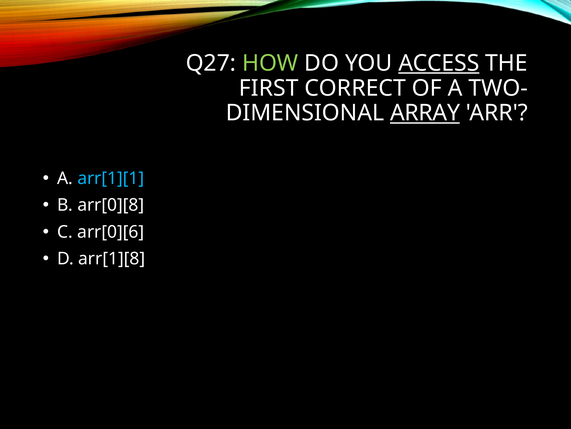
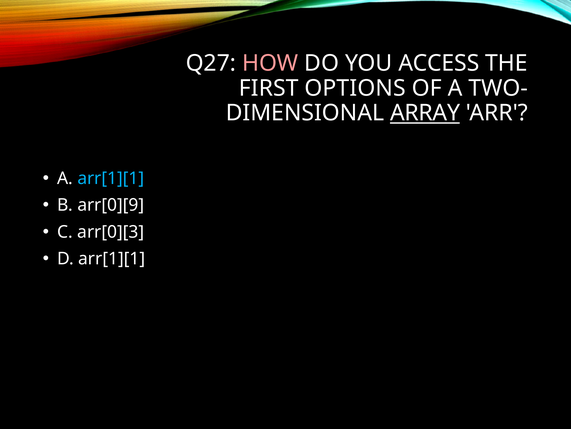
HOW colour: light green -> pink (270, 63)
ACCESS underline: present -> none (439, 63)
CORRECT: CORRECT -> OPTIONS (355, 88)
arr[0][8: arr[0][8 -> arr[0][9 (111, 205)
arr[0][6: arr[0][6 -> arr[0][3 (111, 232)
D arr[1][8: arr[1][8 -> arr[1][1 (112, 258)
